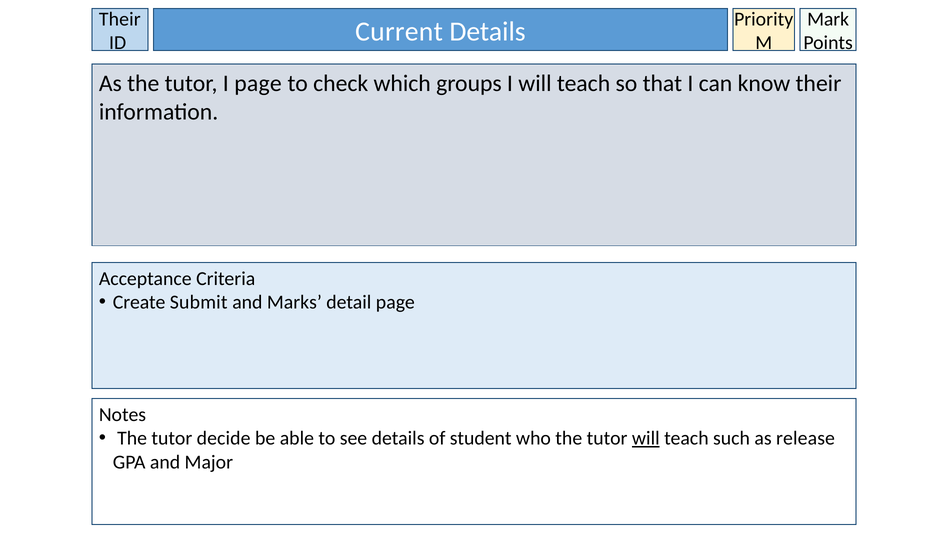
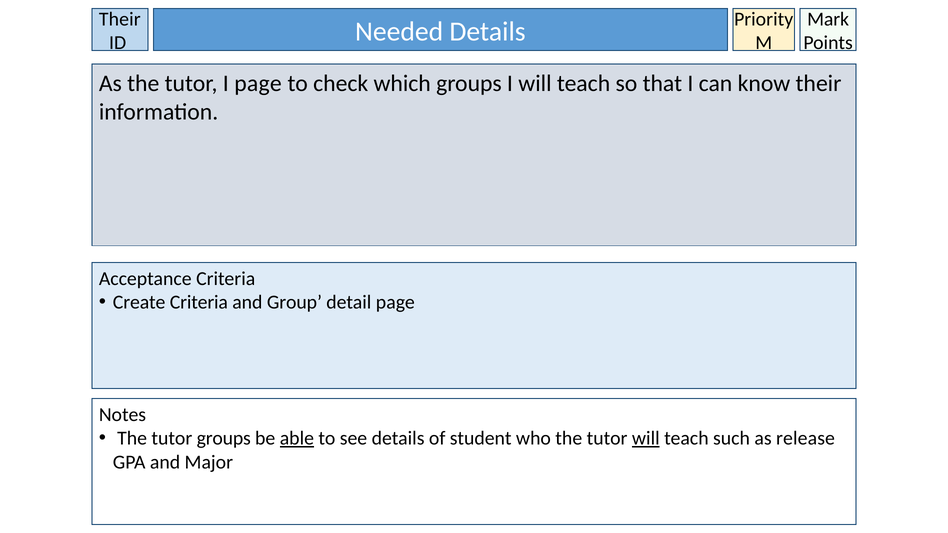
Current: Current -> Needed (399, 31)
Create Submit: Submit -> Criteria (199, 302)
Marks: Marks -> Group (294, 302)
tutor decide: decide -> groups (224, 438)
able underline: none -> present (297, 438)
